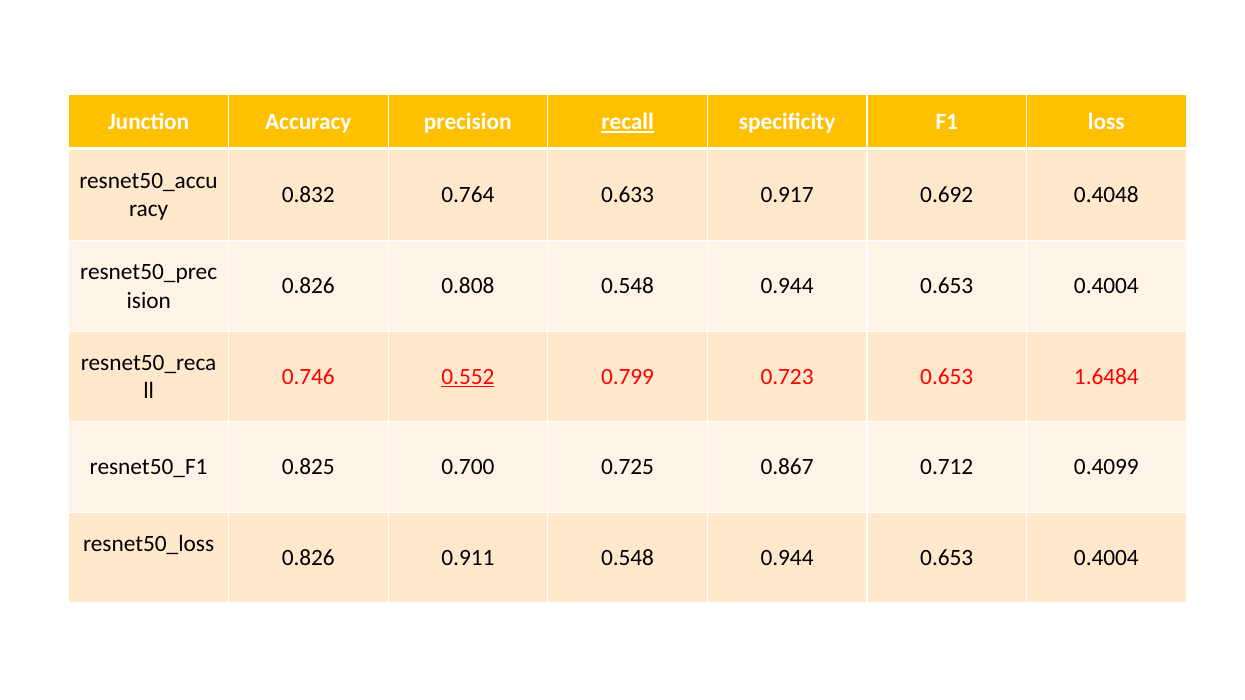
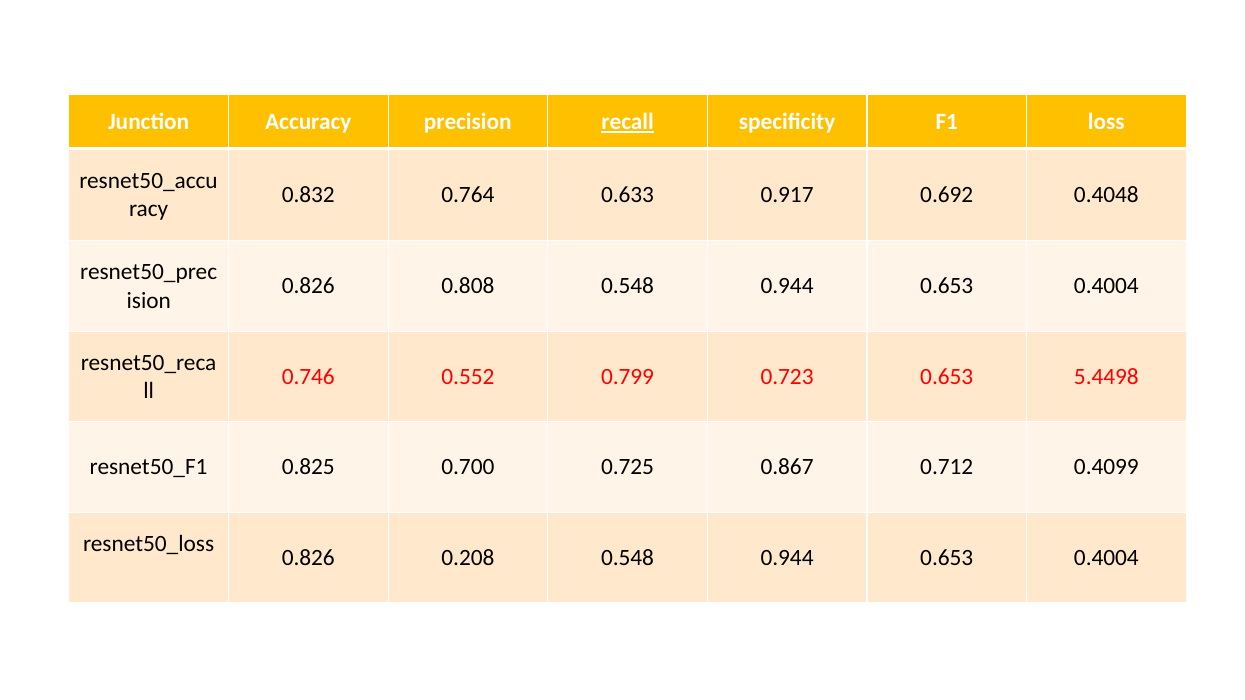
0.552 underline: present -> none (468, 377)
1.6484: 1.6484 -> 5.4498 (1106, 377)
0.911: 0.911 -> 0.208 (468, 558)
